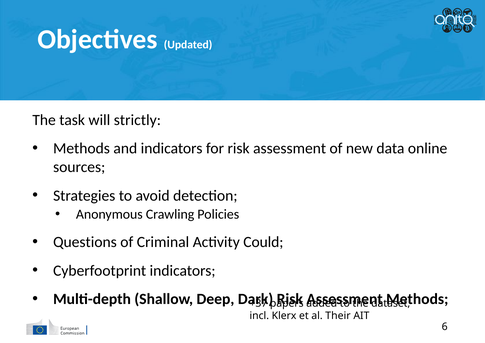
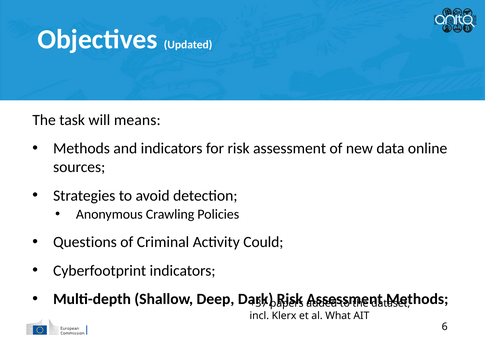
strictly: strictly -> means (137, 120)
Their: Their -> What (338, 316)
